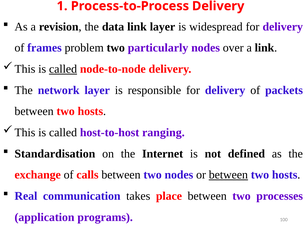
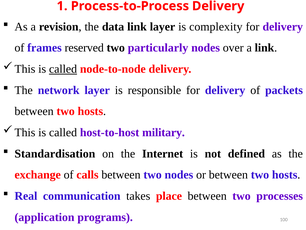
widespread: widespread -> complexity (216, 27)
problem: problem -> reserved (84, 48)
ranging: ranging -> military (164, 132)
between underline: present -> none (228, 174)
